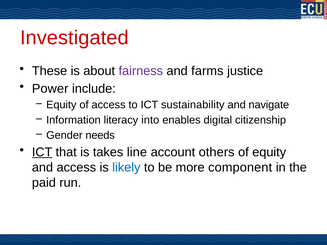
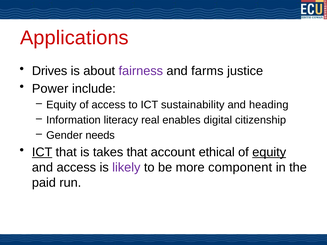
Investigated: Investigated -> Applications (74, 38)
These: These -> Drives (50, 71)
navigate: navigate -> heading (269, 105)
into: into -> real (150, 120)
takes line: line -> that (137, 152)
others: others -> ethical (217, 152)
equity underline: none -> present (269, 152)
likely colour: blue -> purple (126, 168)
